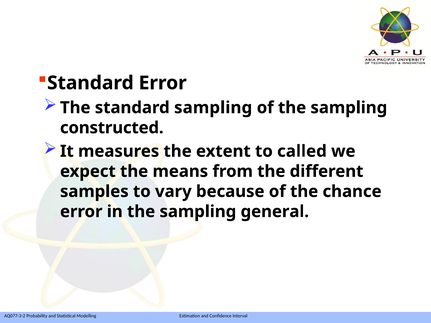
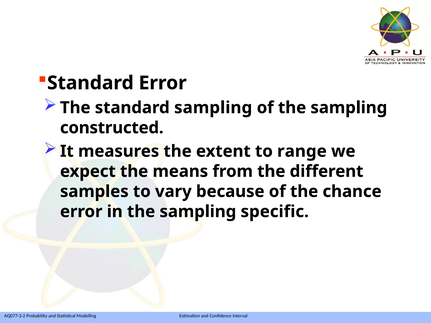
called: called -> range (302, 151)
general: general -> specific (275, 212)
